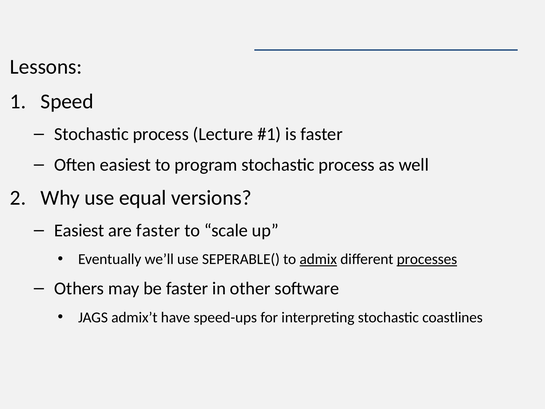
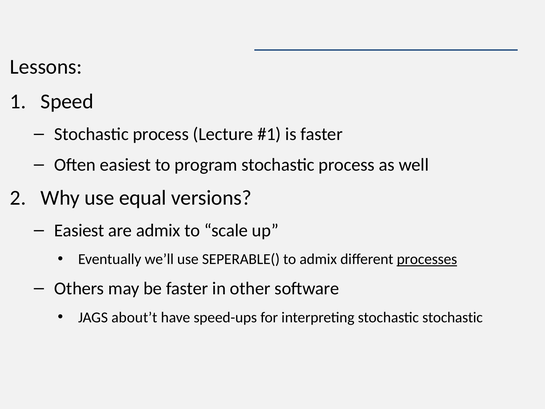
are faster: faster -> admix (158, 230)
admix underline: present -> none (318, 259)
admix’t: admix’t -> about’t (134, 317)
stochastic coastlines: coastlines -> stochastic (453, 317)
